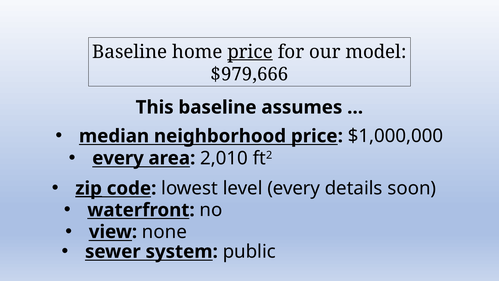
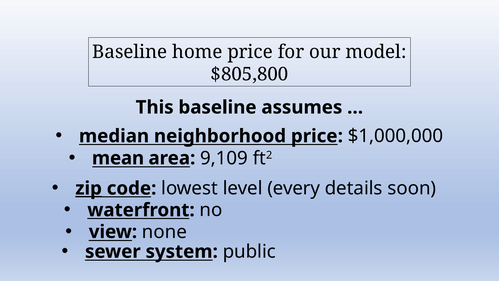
price underline: present -> none (250, 52)
$979,666: $979,666 -> $805,800 (249, 74)
every: every -> mean (118, 158)
2,010: 2,010 -> 9,109 (224, 158)
